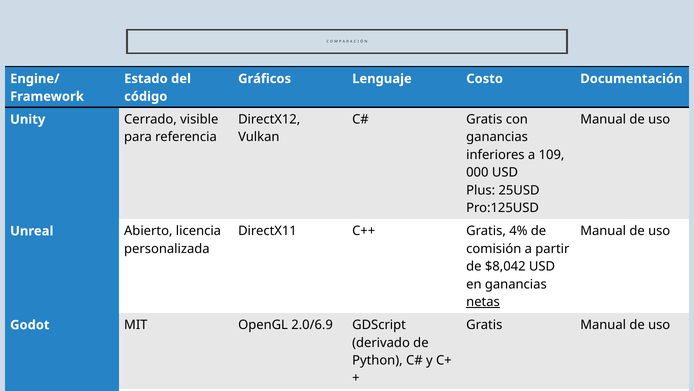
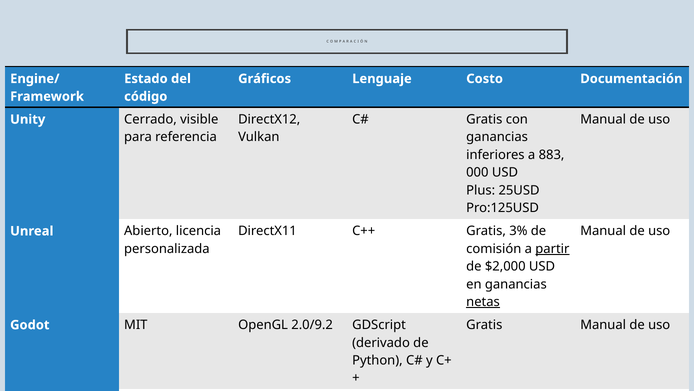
109: 109 -> 883 (552, 155)
4%: 4% -> 3% (518, 231)
partir underline: none -> present (552, 248)
$8,042: $8,042 -> $2,000 (505, 266)
2.0/6.9: 2.0/6.9 -> 2.0/9.2 (312, 324)
